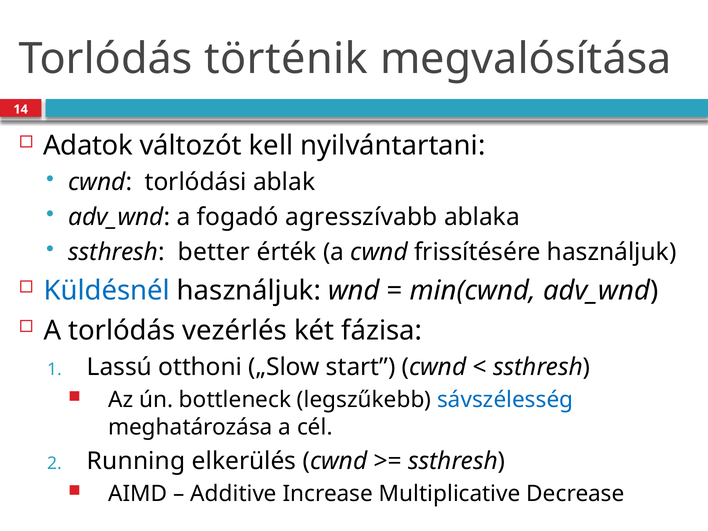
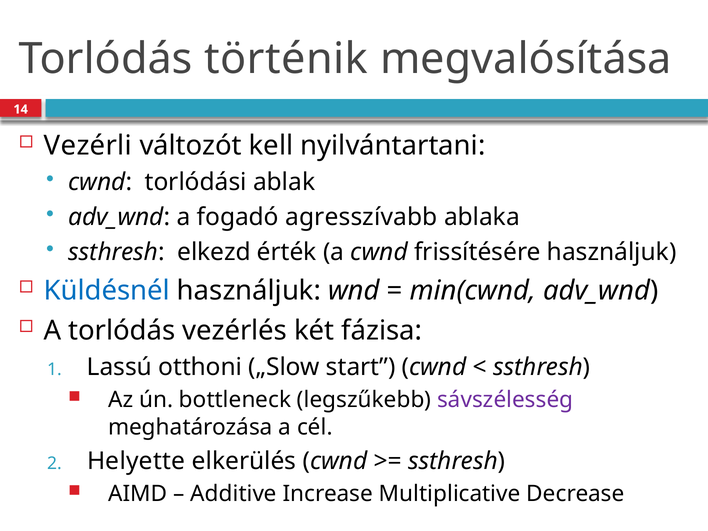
Adatok: Adatok -> Vezérli (88, 146)
better: better -> elkezd (214, 252)
sávszélesség colour: blue -> purple (505, 400)
Running: Running -> Helyette (136, 461)
